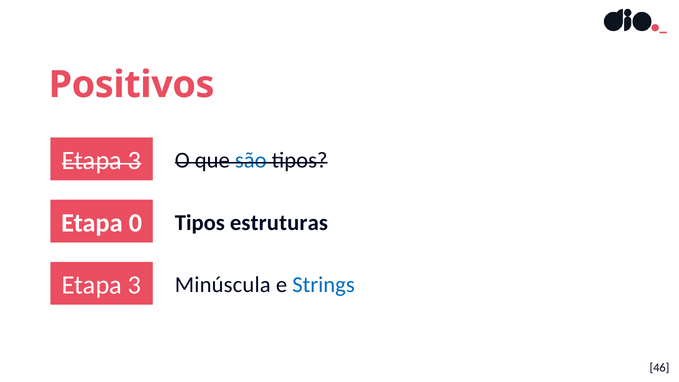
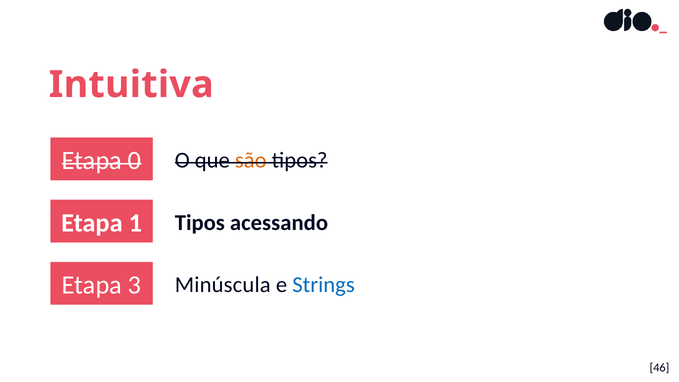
Positivos: Positivos -> Intuitiva (131, 85)
3: 3 -> 0 (135, 161)
são colour: blue -> orange (251, 160)
0: 0 -> 1 (135, 223)
estruturas: estruturas -> acessando (279, 223)
